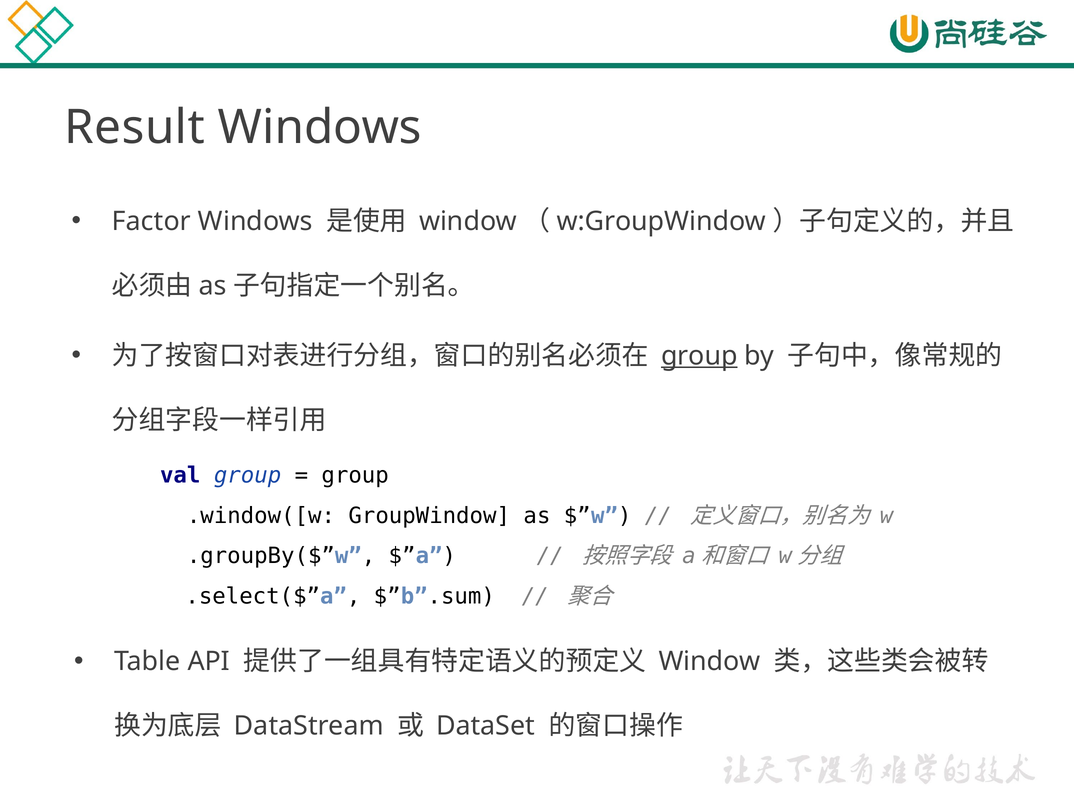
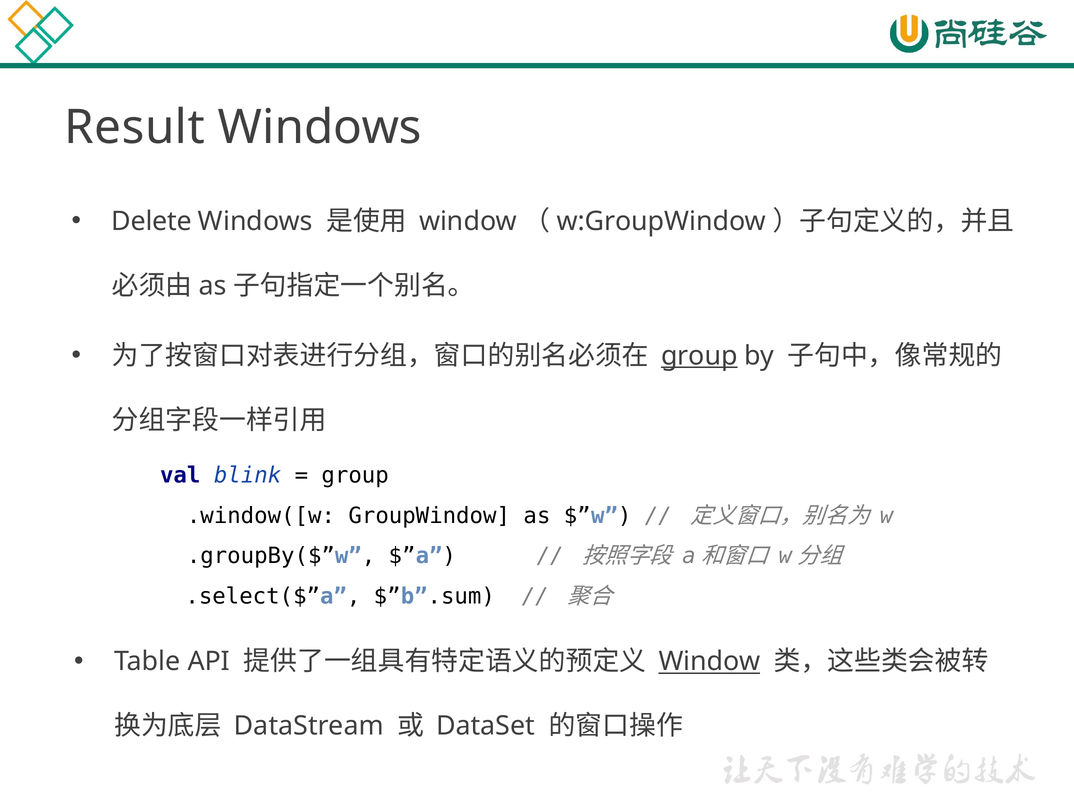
Factor: Factor -> Delete (152, 221)
val group: group -> blink (248, 475)
Window underline: none -> present (709, 661)
